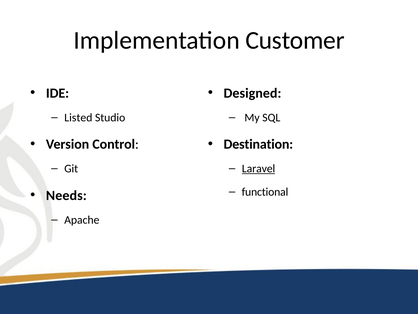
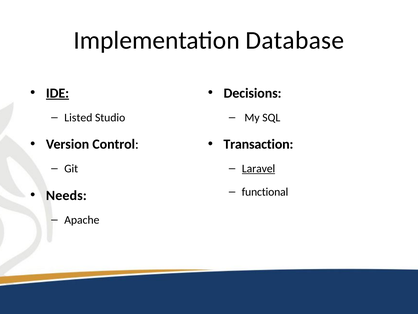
Customer: Customer -> Database (295, 40)
IDE underline: none -> present (58, 93)
Designed: Designed -> Decisions (253, 93)
Destination: Destination -> Transaction (258, 144)
